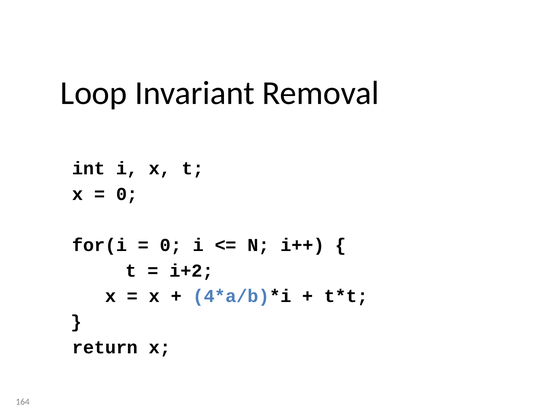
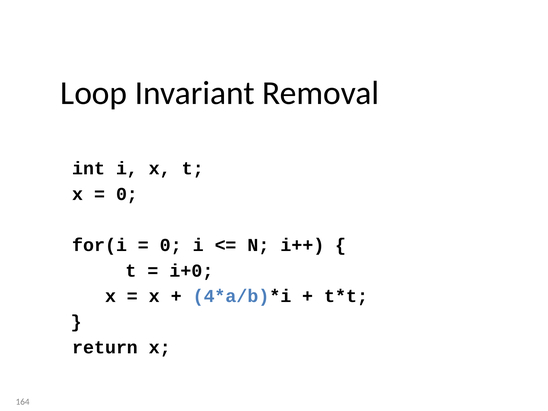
i+2: i+2 -> i+0 (191, 271)
